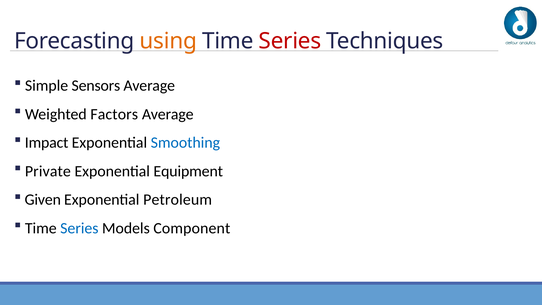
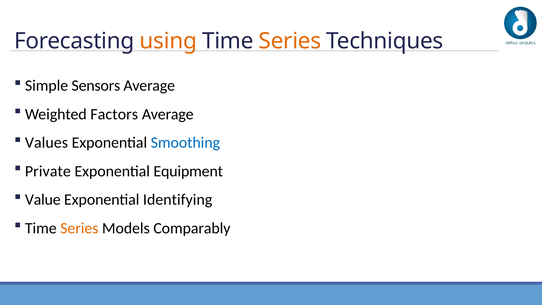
Series colour: red -> orange (290, 41)
Impact: Impact -> Values (46, 143)
Given: Given -> Value (43, 200)
Petroleum: Petroleum -> Identifying (178, 200)
Series colour: blue -> orange (79, 228)
Component: Component -> Comparably (192, 228)
